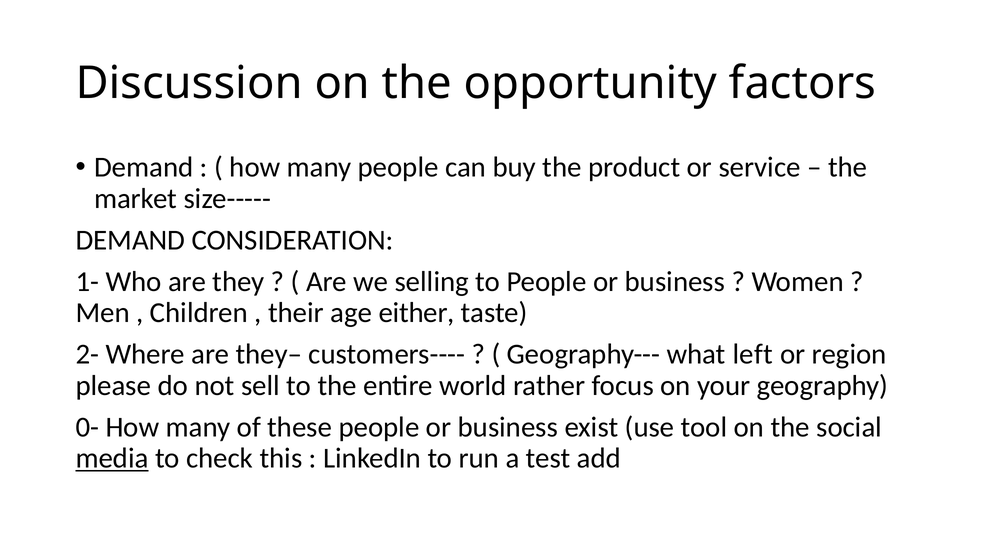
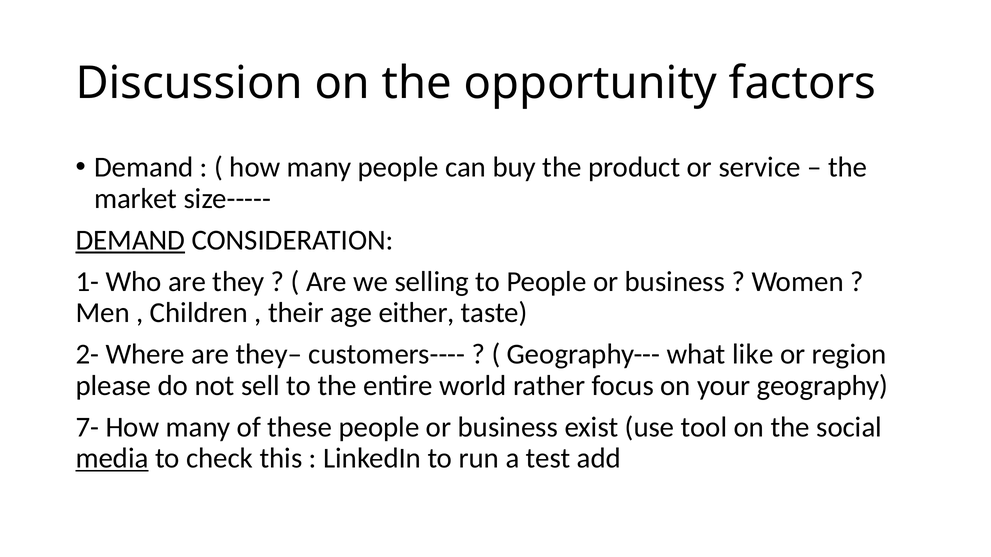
DEMAND underline: none -> present (130, 240)
left: left -> like (753, 355)
0-: 0- -> 7- (87, 427)
